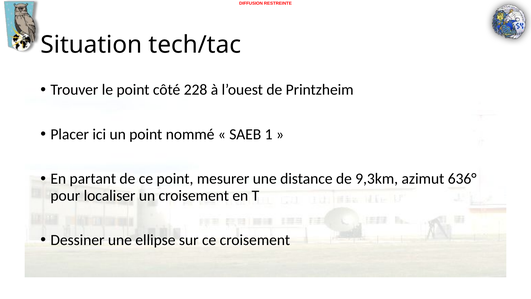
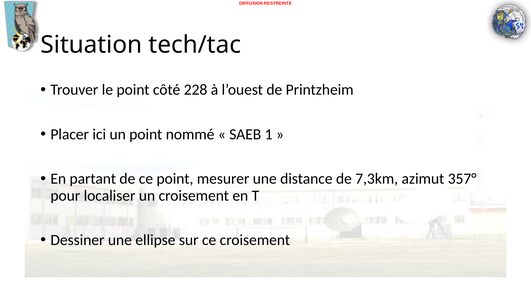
9,3km: 9,3km -> 7,3km (377, 179)
636°: 636° -> 357° (462, 179)
